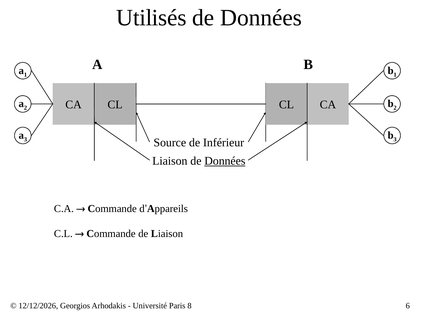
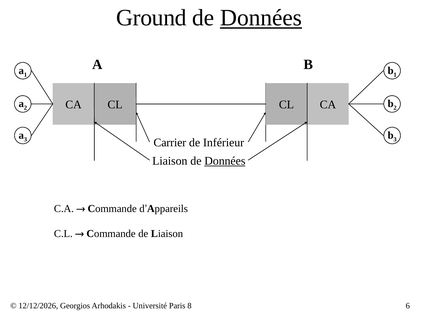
Utilisés: Utilisés -> Ground (151, 18)
Données underline: none -> present (261, 18)
Source: Source -> Carrier (170, 142)
